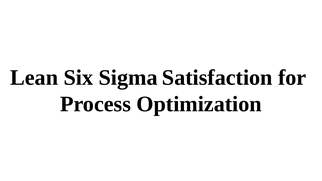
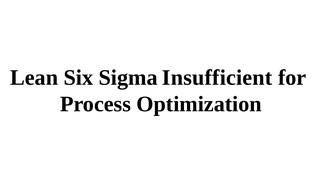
Satisfaction: Satisfaction -> Insufficient (217, 78)
